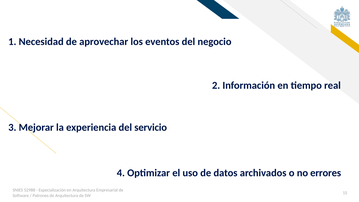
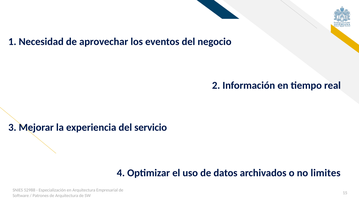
errores: errores -> limites (326, 173)
